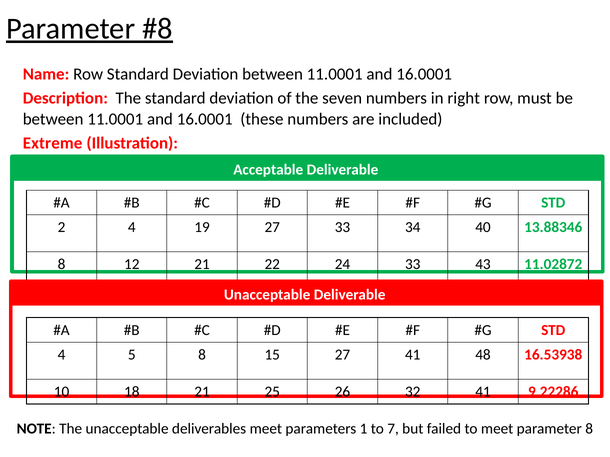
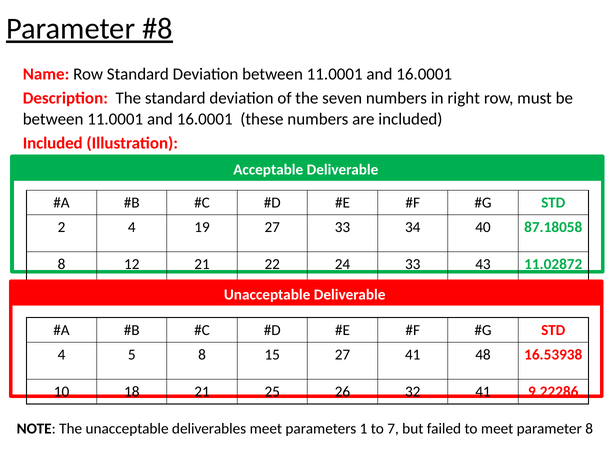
Extreme: Extreme -> Included (53, 143)
13.88346: 13.88346 -> 87.18058 (553, 228)
